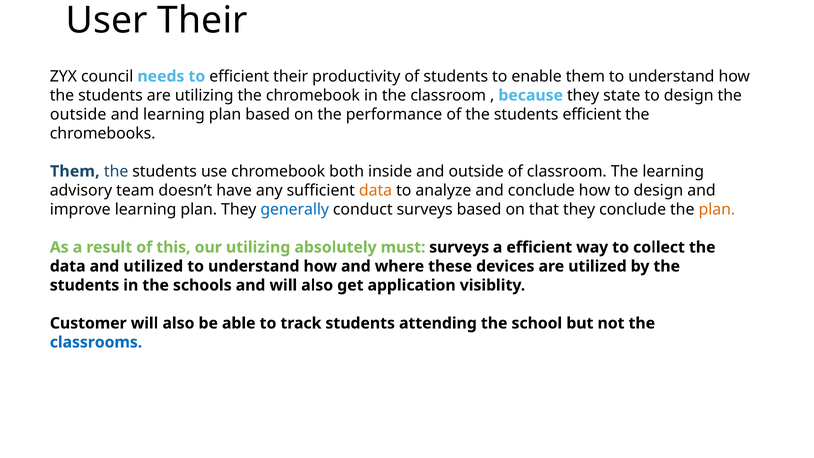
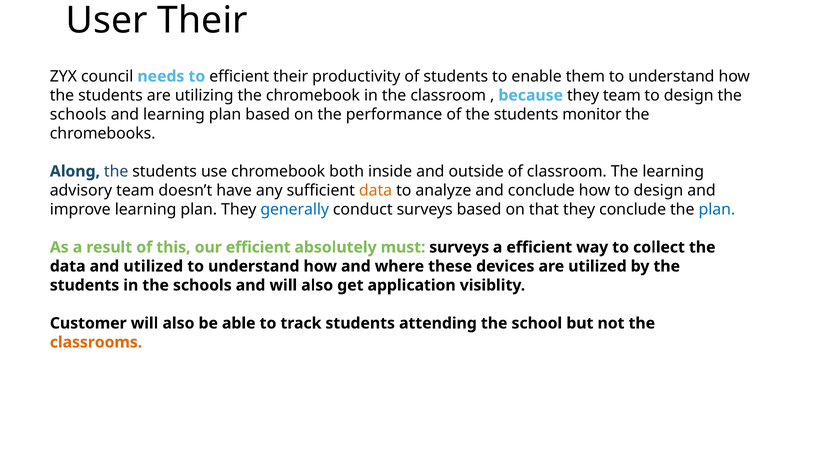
they state: state -> team (622, 95)
outside: outside -> schools (78, 114)
students efficient: efficient -> monitor (592, 114)
Them: Them -> Along (75, 171)
plan colour: orange -> blue (717, 209)
our utilizing: utilizing -> efficient (258, 247)
classrooms colour: blue -> orange (96, 342)
